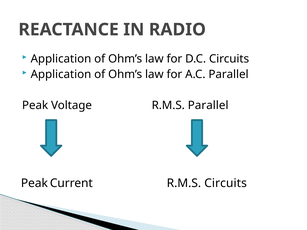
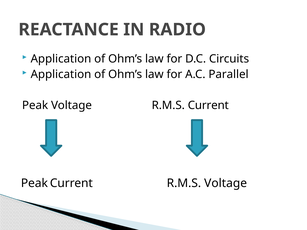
R.M.S Parallel: Parallel -> Current (208, 106)
R.M.S Circuits: Circuits -> Voltage (226, 183)
